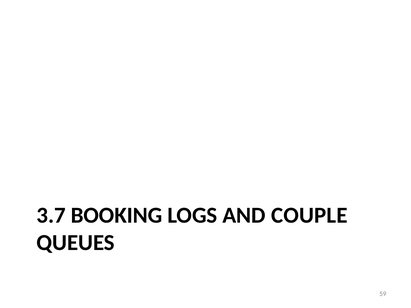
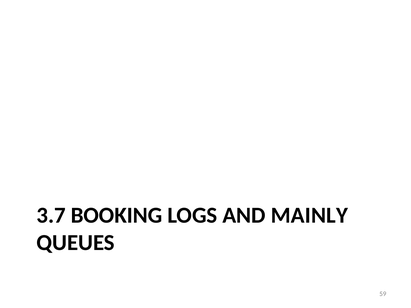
COUPLE: COUPLE -> MAINLY (309, 215)
